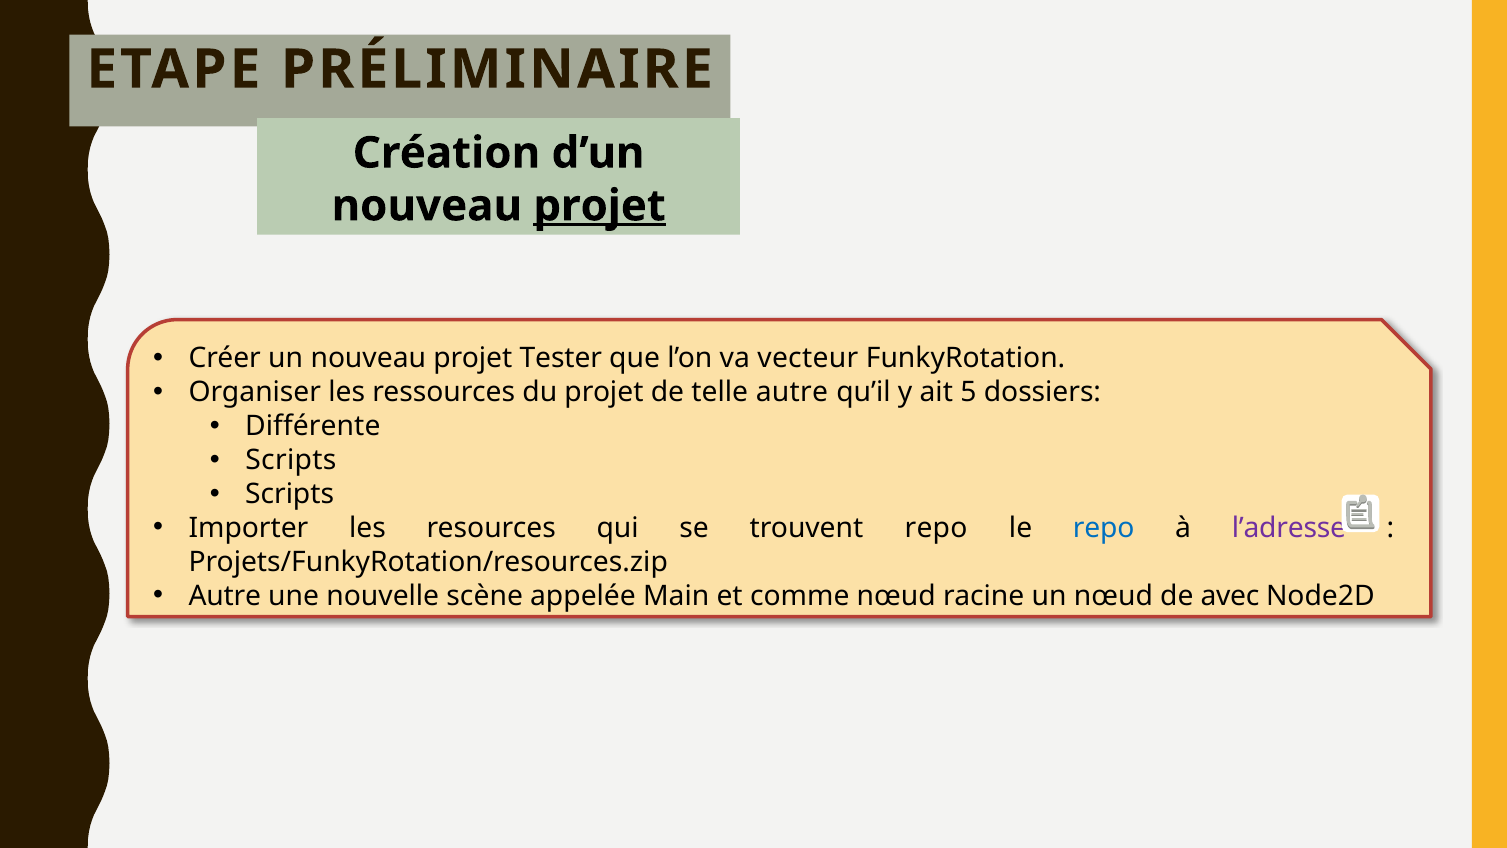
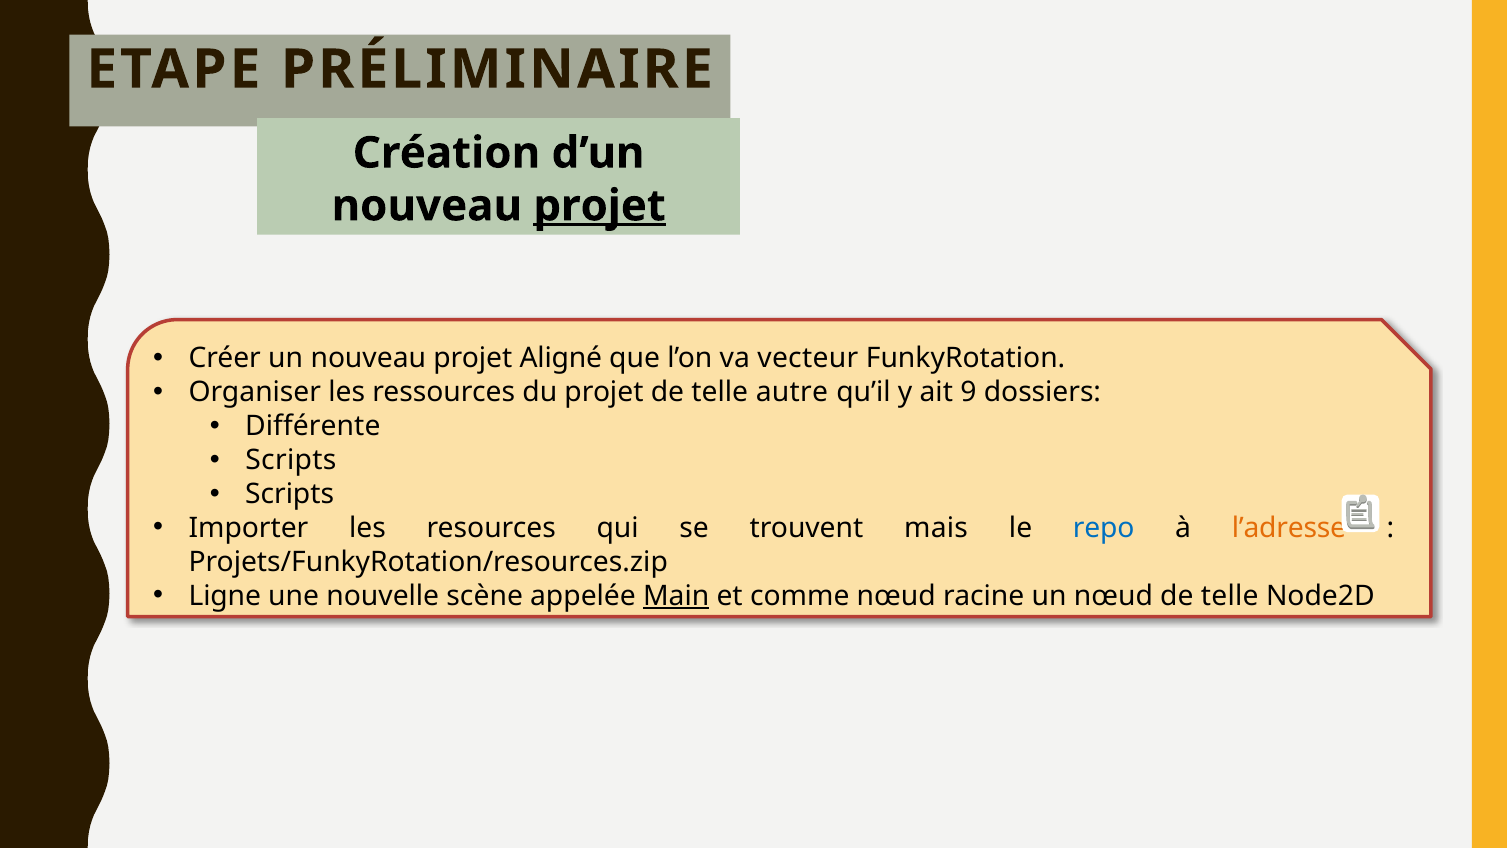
Tester: Tester -> Aligné (561, 358)
5: 5 -> 9 (968, 392)
trouvent repo: repo -> mais (936, 528)
l’adresse colour: purple -> orange (1289, 528)
Autre: Autre -> Ligne (225, 596)
Main underline: none -> present (676, 596)
nœud de avec: avec -> telle (1230, 596)
